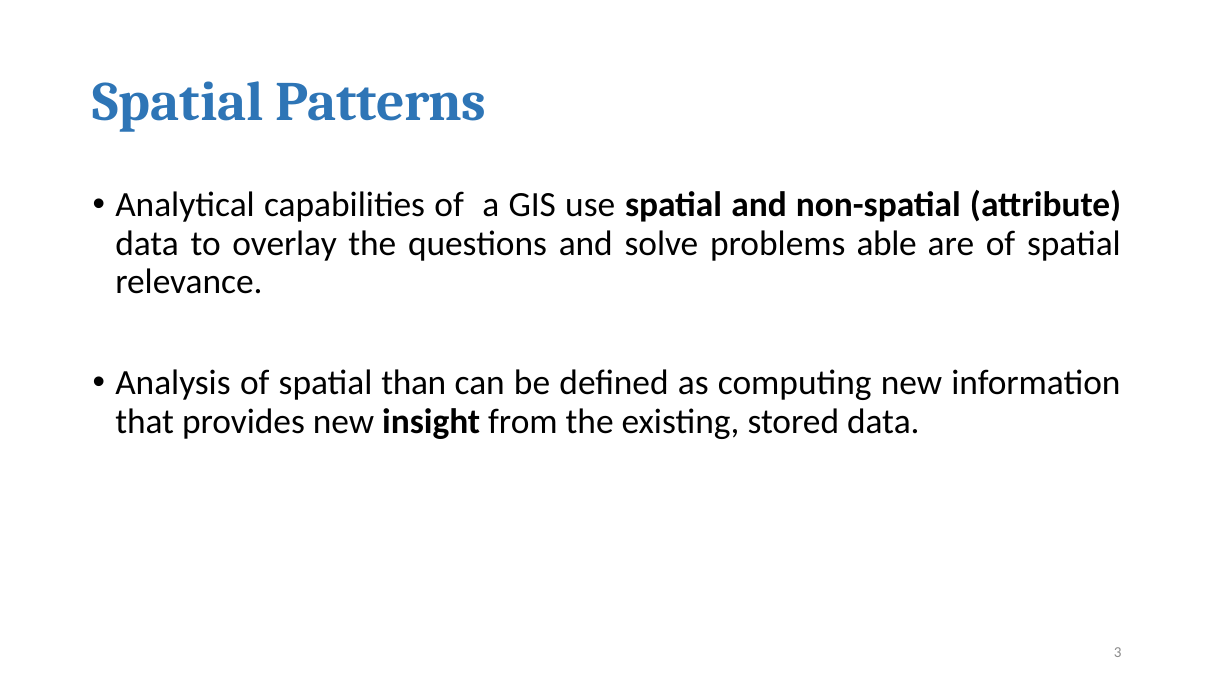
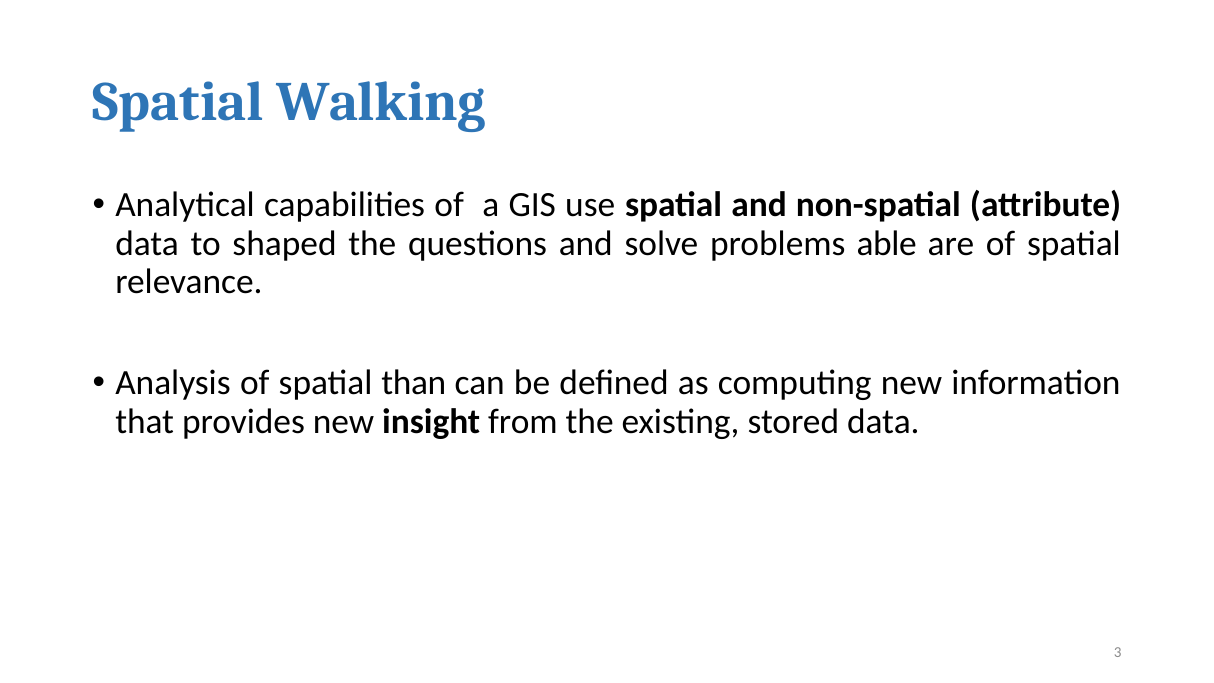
Patterns: Patterns -> Walking (381, 102)
overlay: overlay -> shaped (285, 243)
